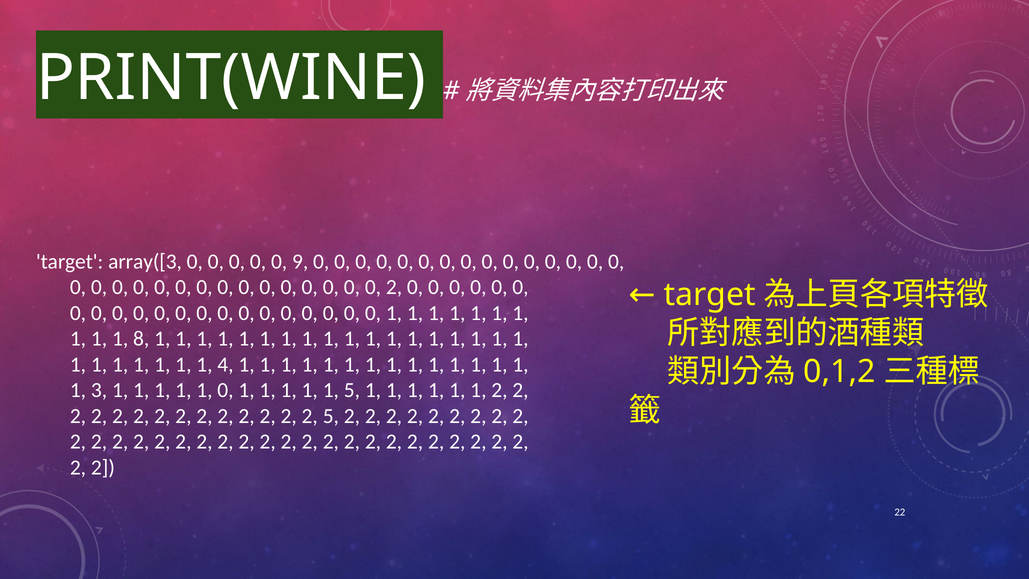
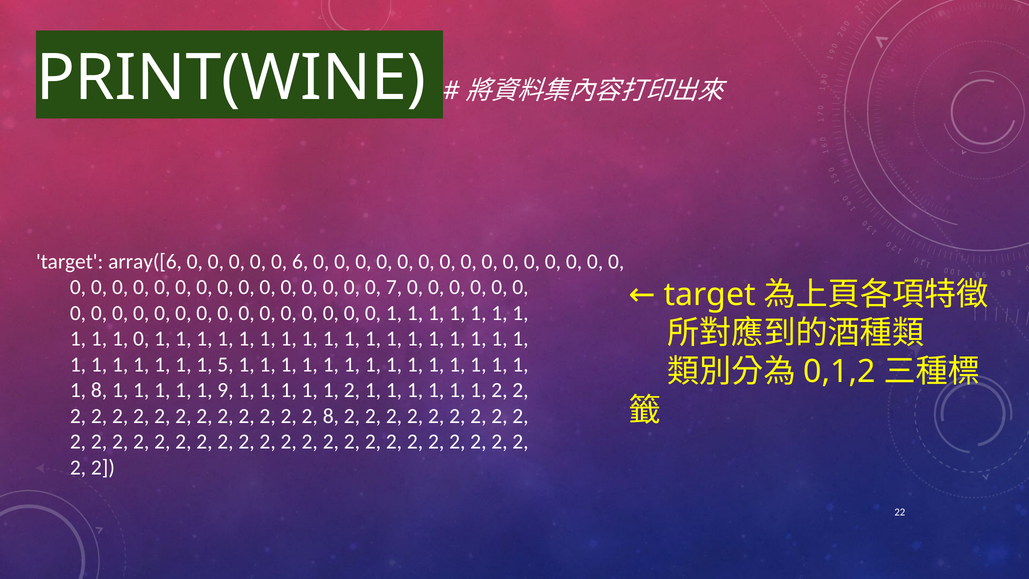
array([3: array([3 -> array([6 (145, 262)
9: 9 -> 6 (300, 262)
0 2: 2 -> 7 (394, 287)
1 8: 8 -> 0 (141, 339)
4: 4 -> 5 (225, 365)
1 3: 3 -> 8 (99, 390)
1 0: 0 -> 9 (225, 390)
5: 5 -> 2 (352, 390)
2 5: 5 -> 8 (331, 416)
